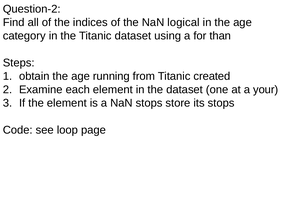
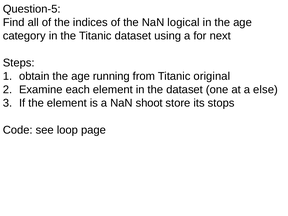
Question-2: Question-2 -> Question-5 (32, 9)
than: than -> next (220, 36)
created: created -> original (212, 76)
your: your -> else (266, 90)
NaN stops: stops -> shoot (149, 103)
